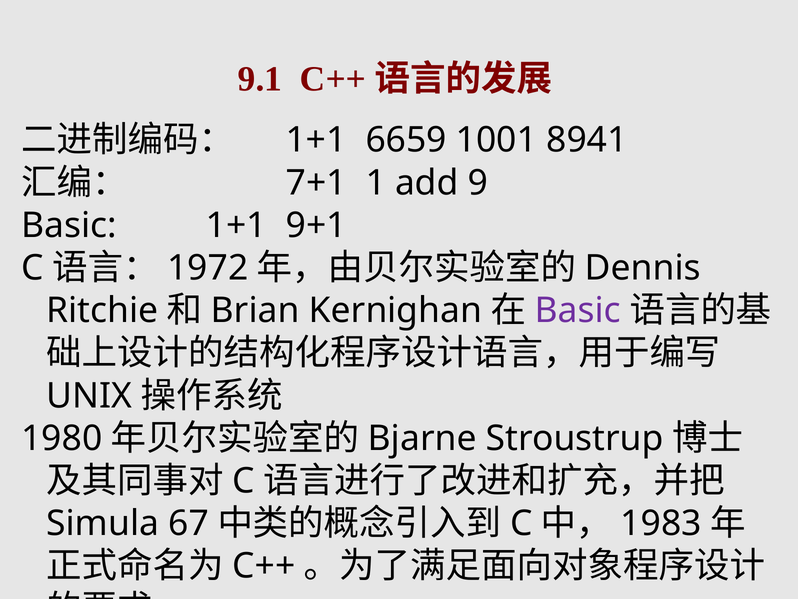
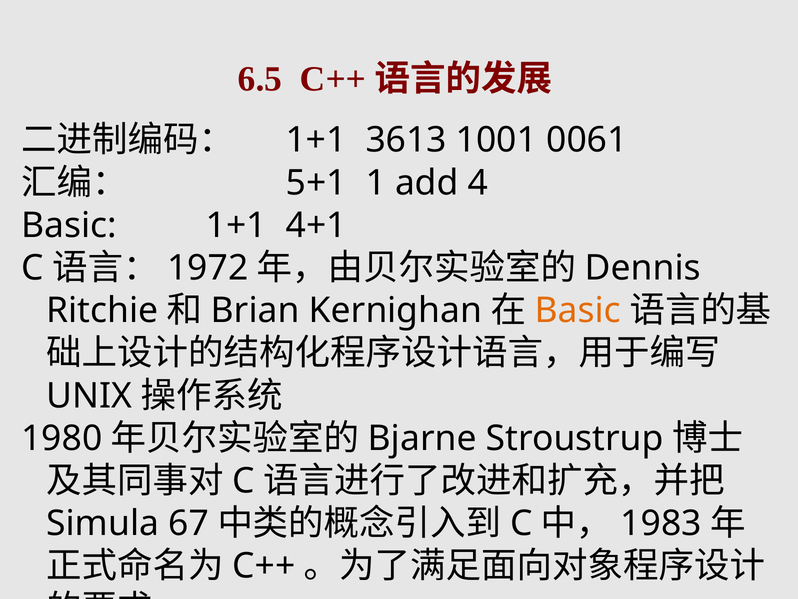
9.1: 9.1 -> 6.5 (260, 79)
6659: 6659 -> 3613 (406, 140)
8941: 8941 -> 0061 (587, 140)
7+1: 7+1 -> 5+1 (316, 183)
9: 9 -> 4 (478, 183)
9+1: 9+1 -> 4+1 (316, 225)
Basic colour: purple -> orange (578, 310)
